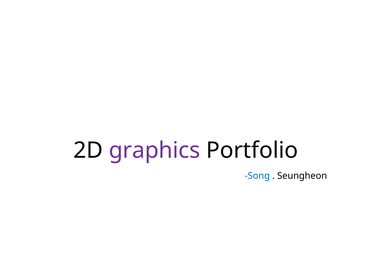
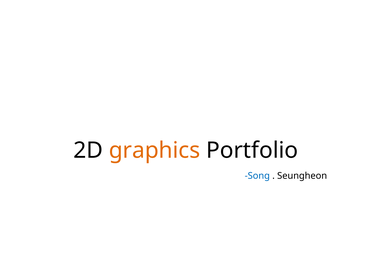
graphics colour: purple -> orange (155, 150)
